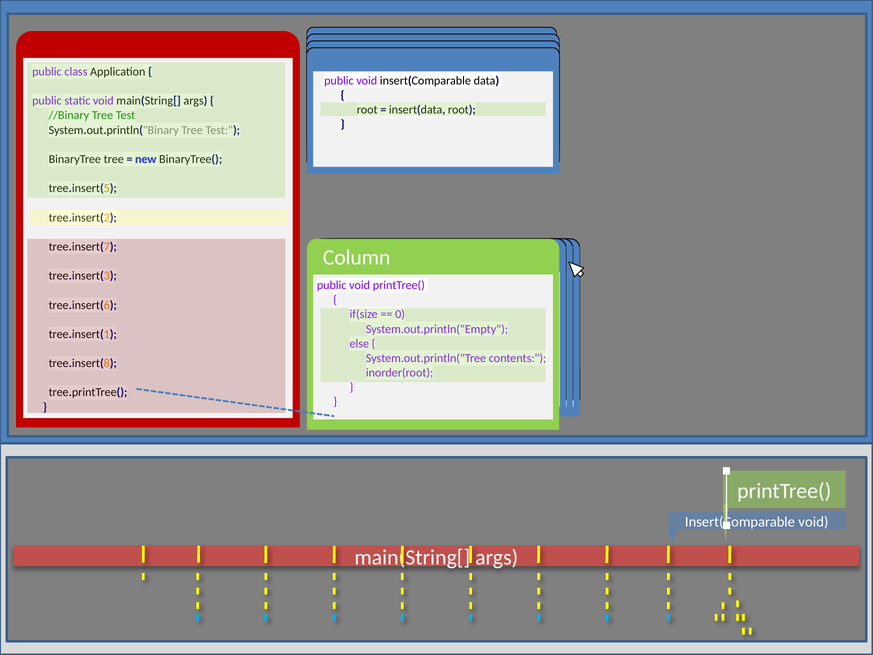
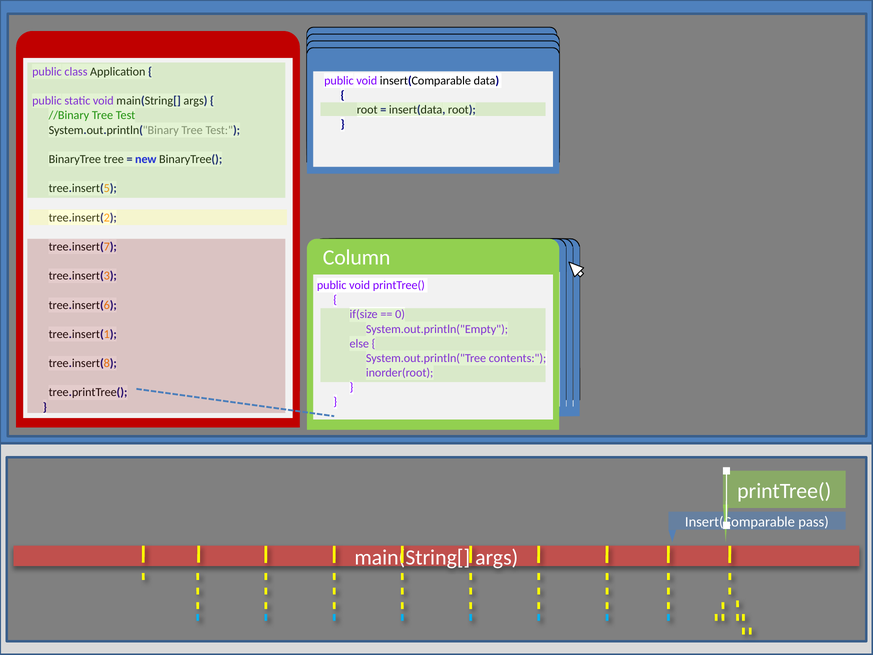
void: void -> pass (813, 522)
